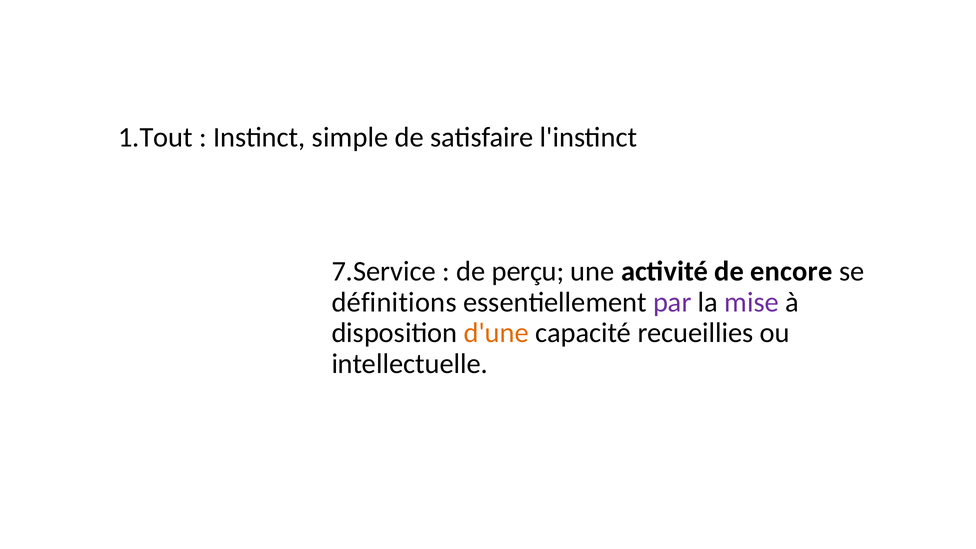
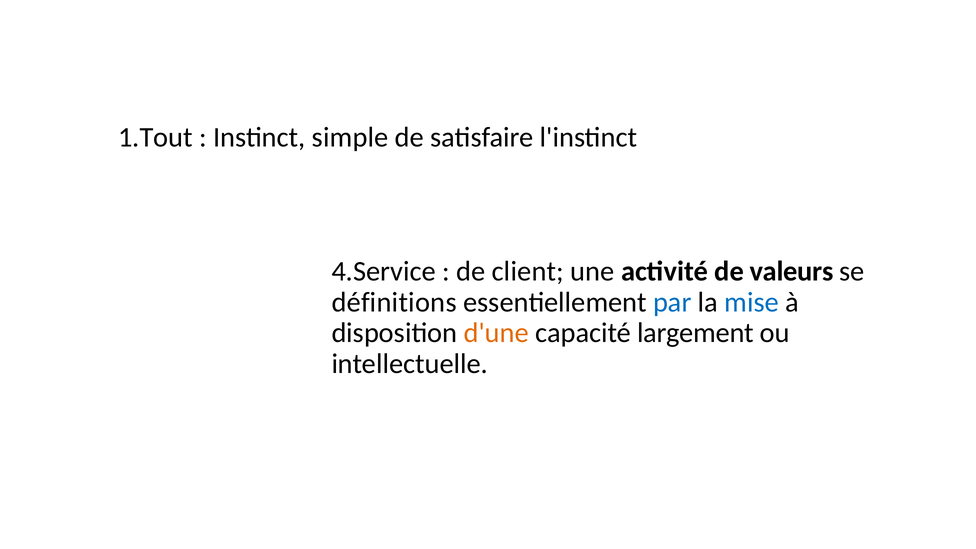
7.Service: 7.Service -> 4.Service (384, 271)
perçu: perçu -> client (528, 271)
encore: encore -> valeurs (792, 271)
par colour: purple -> blue (672, 302)
mise colour: purple -> blue (752, 302)
recueillies: recueillies -> largement (695, 333)
